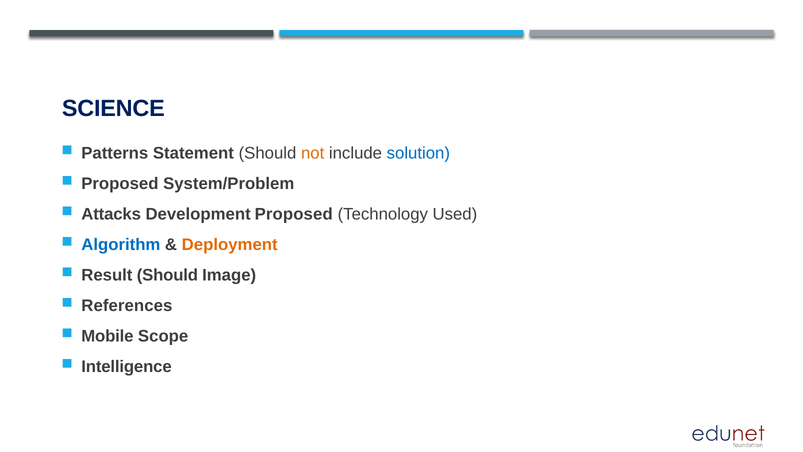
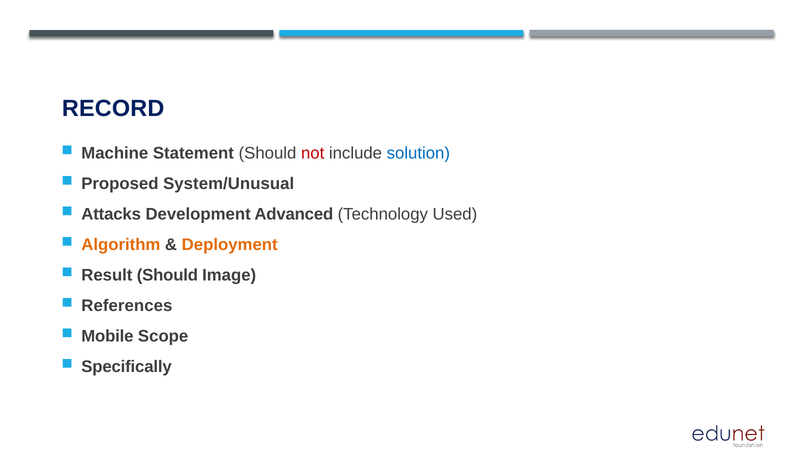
SCIENCE: SCIENCE -> RECORD (113, 109)
Patterns: Patterns -> Machine (115, 153)
not colour: orange -> red (313, 153)
System/Problem: System/Problem -> System/Unusual (229, 184)
Development Proposed: Proposed -> Advanced (294, 214)
Algorithm colour: blue -> orange (121, 245)
Intelligence: Intelligence -> Specifically (127, 366)
